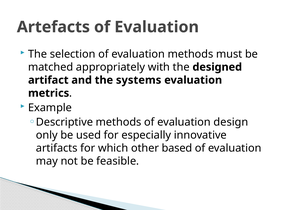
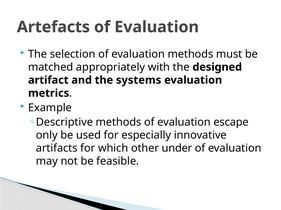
design: design -> escape (231, 122)
based: based -> under (177, 149)
